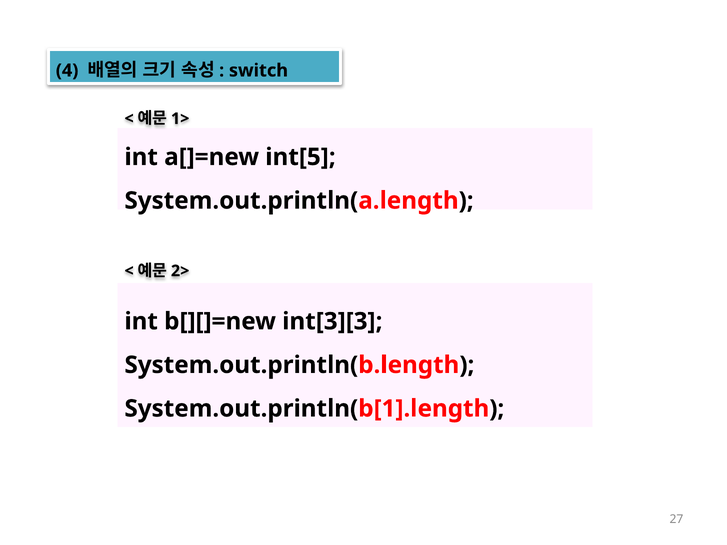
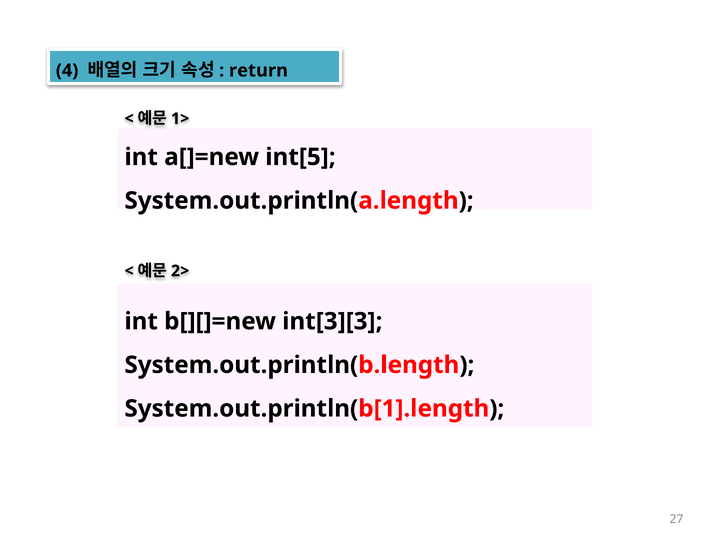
switch: switch -> return (258, 71)
